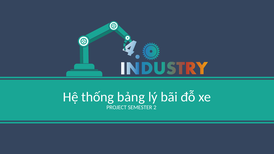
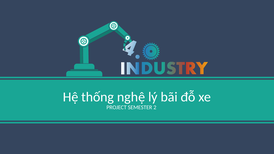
bảng: bảng -> nghệ (131, 97)
